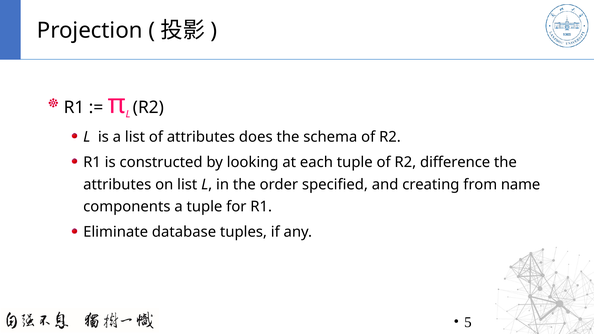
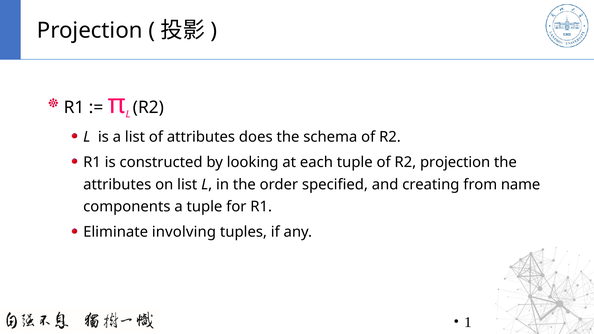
R2 difference: difference -> projection (455, 162)
database: database -> involving (184, 232)
5: 5 -> 1 (468, 322)
